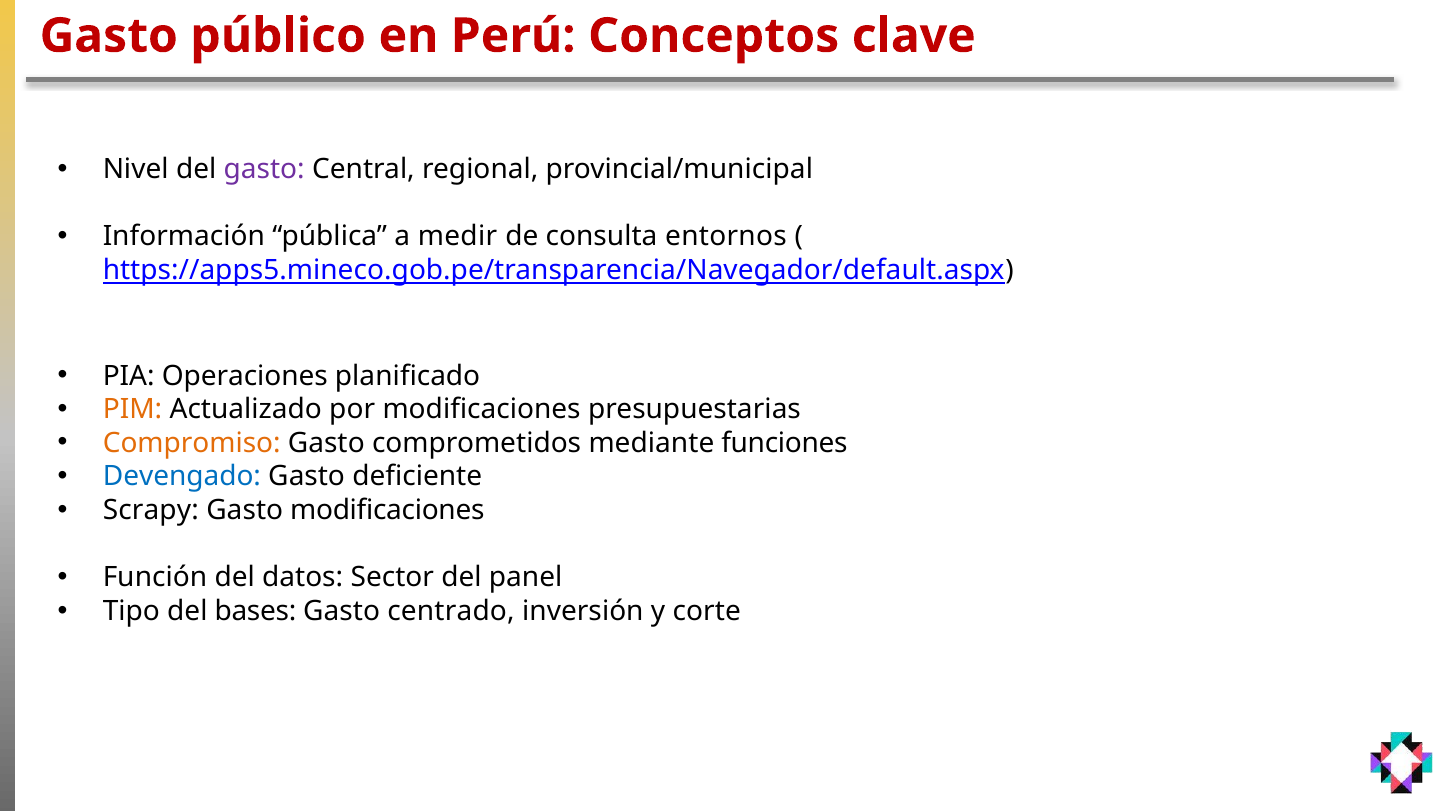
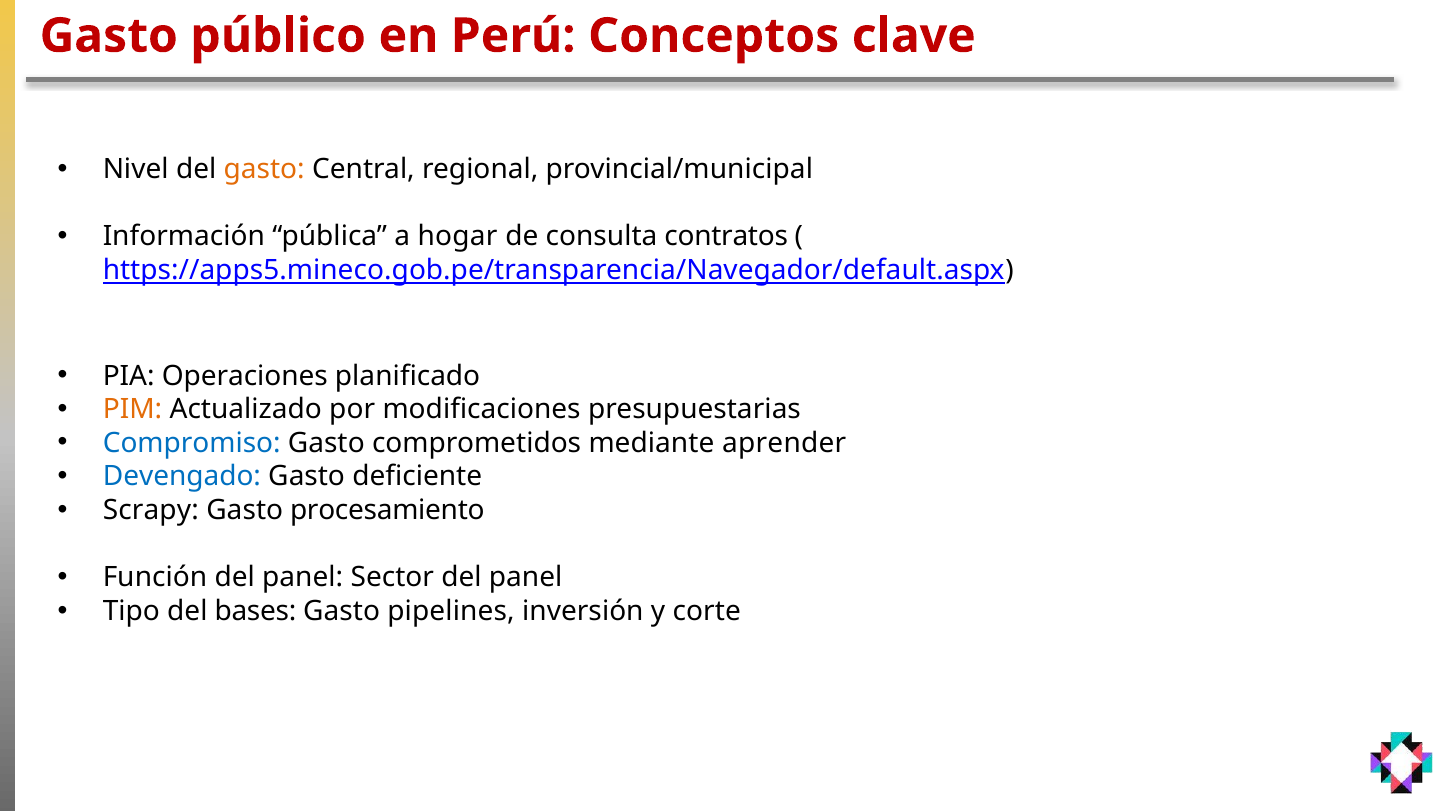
gasto colour: purple -> orange (264, 169)
medir: medir -> hogar (457, 237)
entornos: entornos -> contratos (726, 237)
Compromiso colour: orange -> blue (192, 443)
funciones: funciones -> aprender (784, 443)
Gasto modificaciones: modificaciones -> procesamiento (387, 510)
Función del datos: datos -> panel (303, 578)
centrado: centrado -> pipelines (451, 611)
